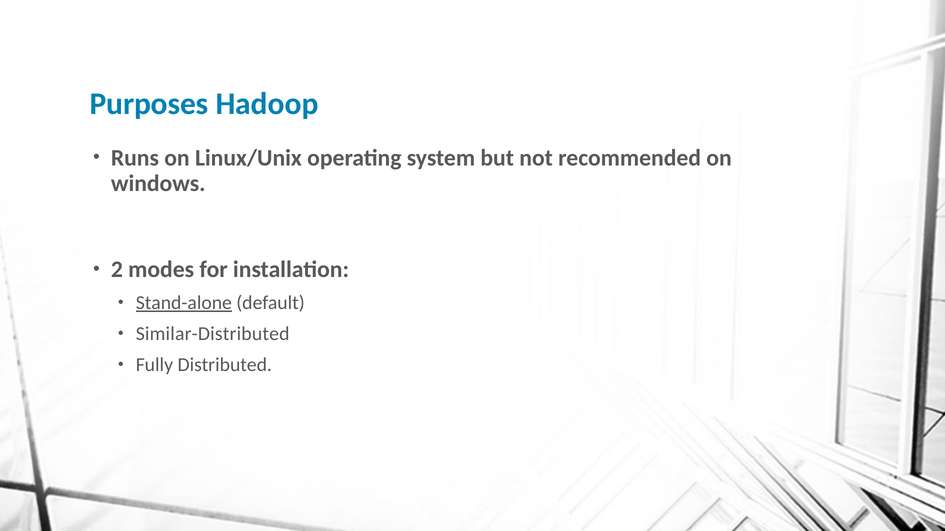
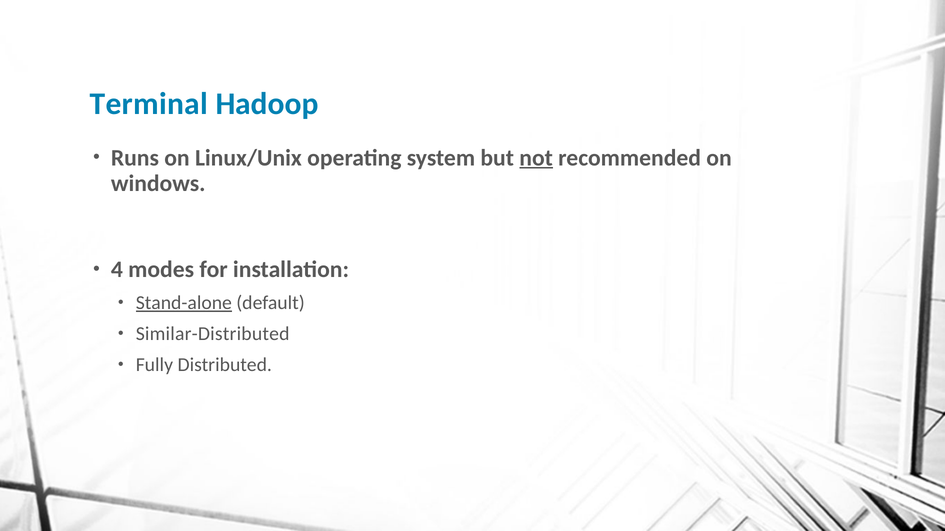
Purposes: Purposes -> Terminal (149, 104)
not underline: none -> present (536, 158)
2: 2 -> 4 (117, 270)
